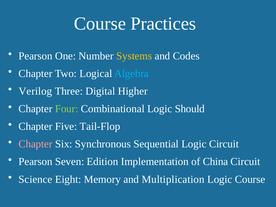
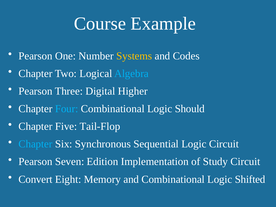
Practices: Practices -> Example (163, 24)
Verilog: Verilog -> Pearson (35, 91)
Four colour: light green -> light blue (67, 109)
Chapter colour: pink -> light blue (35, 144)
China: China -> Study (215, 162)
Science: Science -> Convert (36, 179)
and Multiplication: Multiplication -> Combinational (173, 179)
Logic Course: Course -> Shifted (250, 179)
